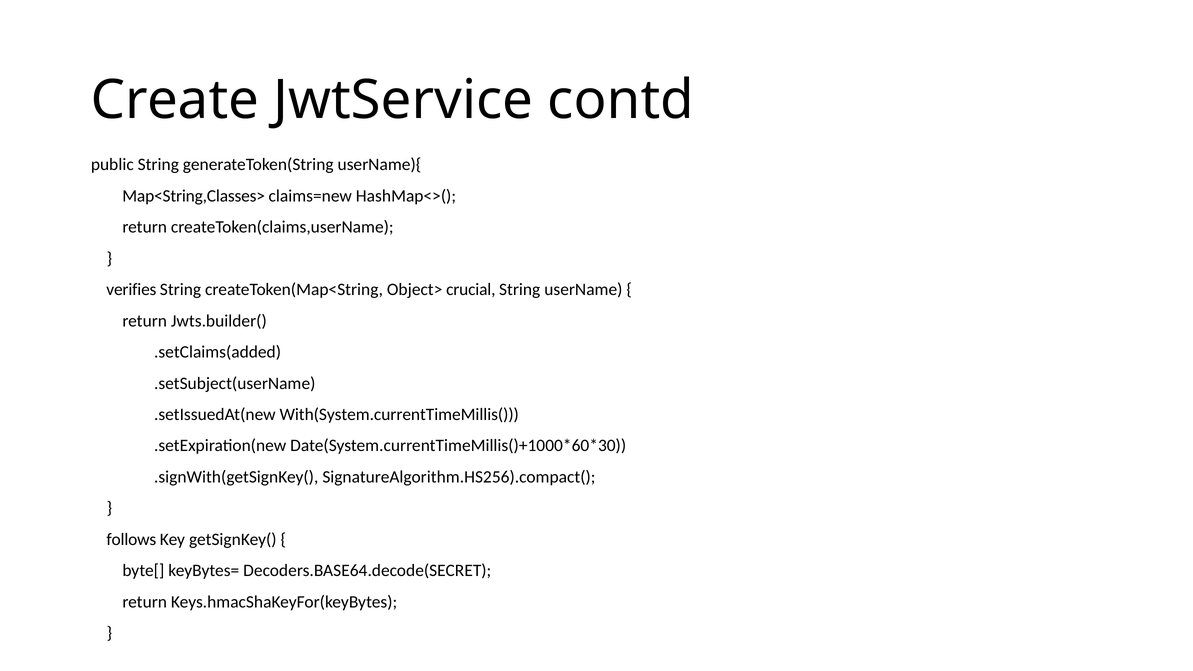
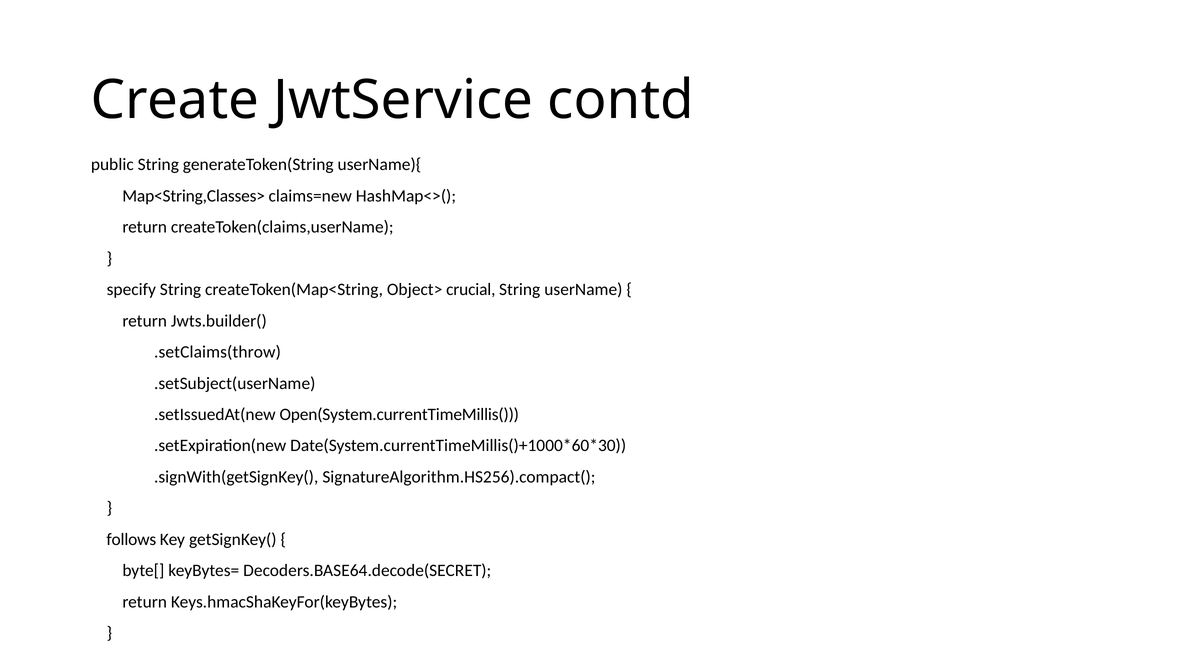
verifies: verifies -> specify (131, 290)
.setClaims(added: .setClaims(added -> .setClaims(throw (217, 352)
With(System.currentTimeMillis(: With(System.currentTimeMillis( -> Open(System.currentTimeMillis( (399, 415)
